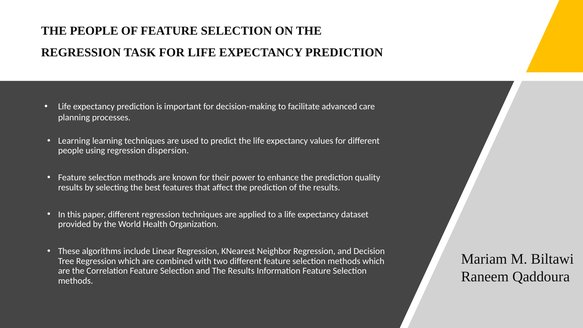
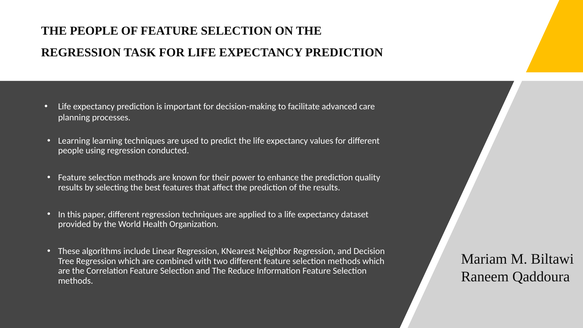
dispersion: dispersion -> conducted (168, 151)
and The Results: Results -> Reduce (241, 271)
